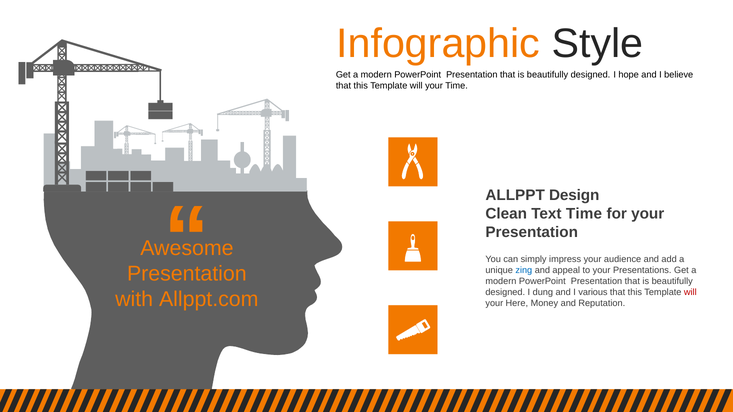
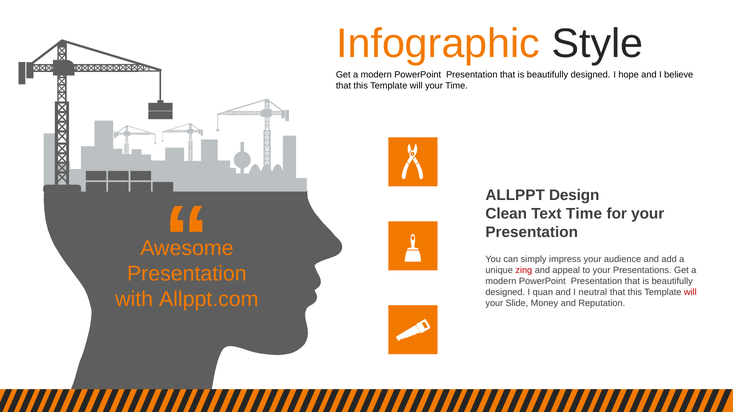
zing colour: blue -> red (524, 271)
dung: dung -> quan (543, 292)
various: various -> neutral (593, 292)
Here: Here -> Slide (517, 303)
